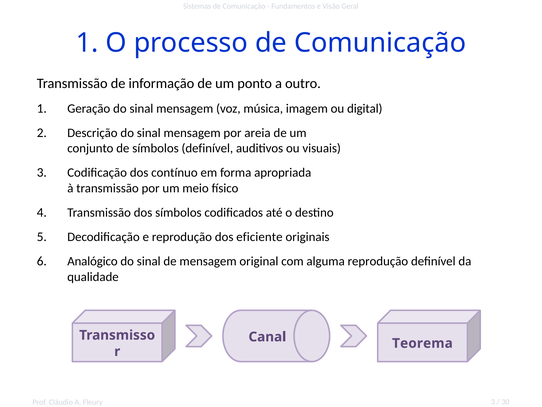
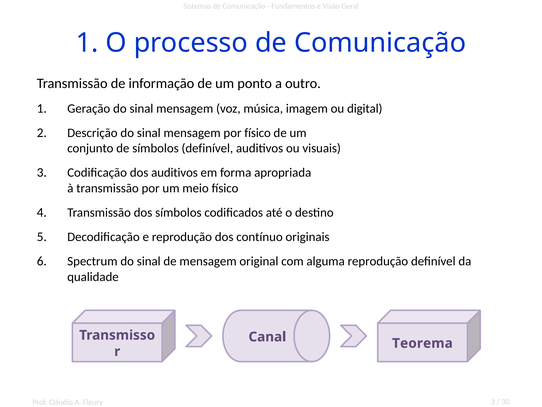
por areia: areia -> físico (258, 133)
dos contínuo: contínuo -> auditivos (175, 173)
eficiente: eficiente -> contínuo (259, 237)
Analógico: Analógico -> Spectrum (92, 261)
